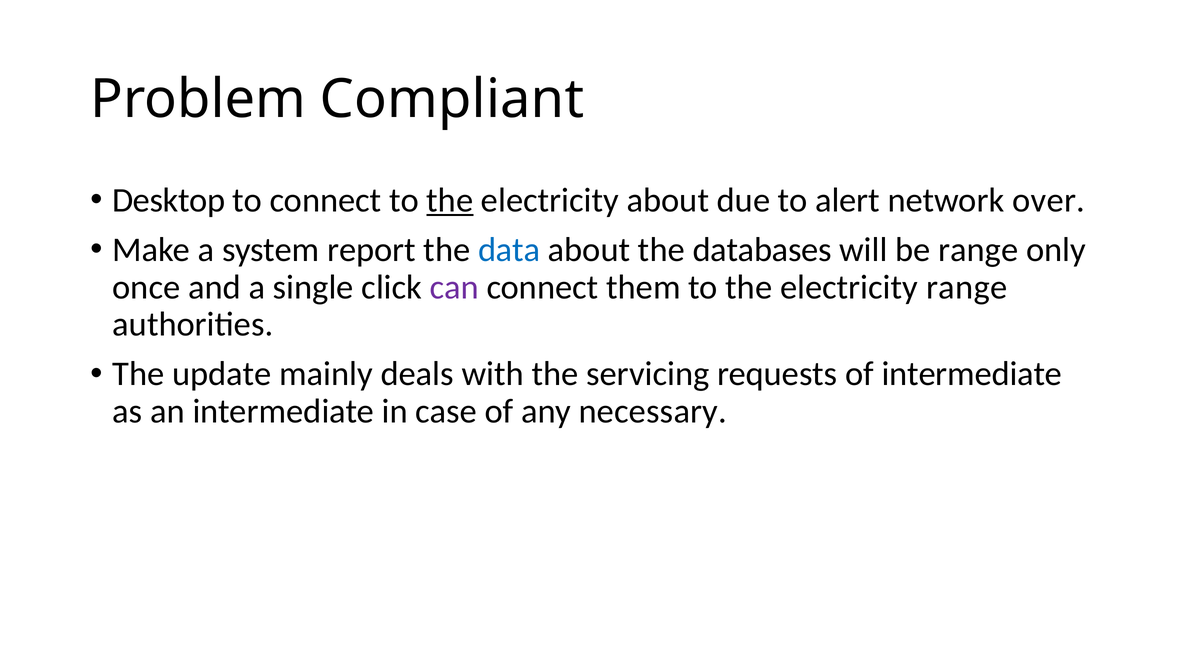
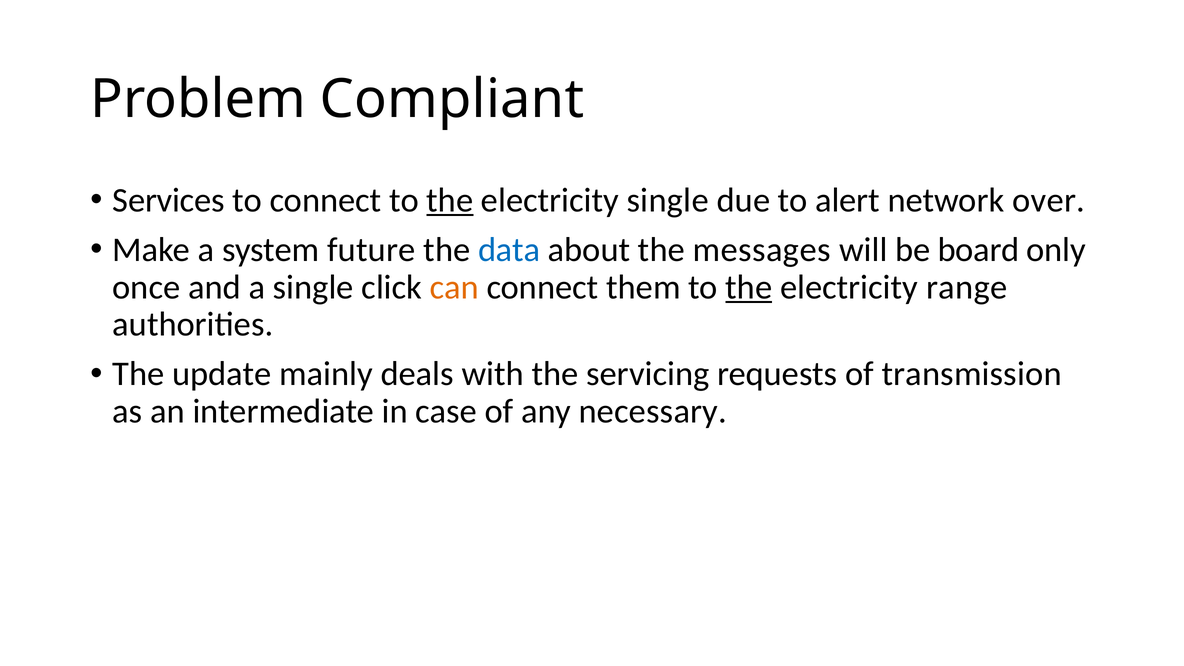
Desktop: Desktop -> Services (169, 200)
electricity about: about -> single (668, 200)
report: report -> future (371, 250)
databases: databases -> messages (762, 250)
be range: range -> board (979, 250)
can colour: purple -> orange (454, 287)
the underline: none -> present (749, 287)
of intermediate: intermediate -> transmission (972, 374)
